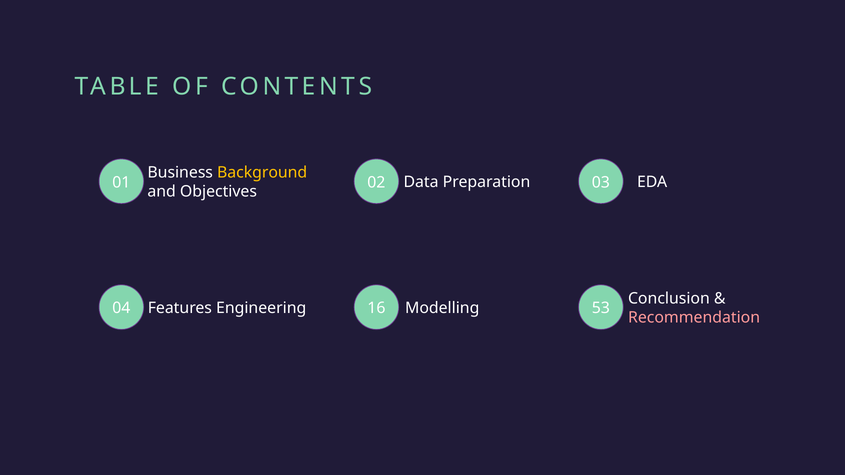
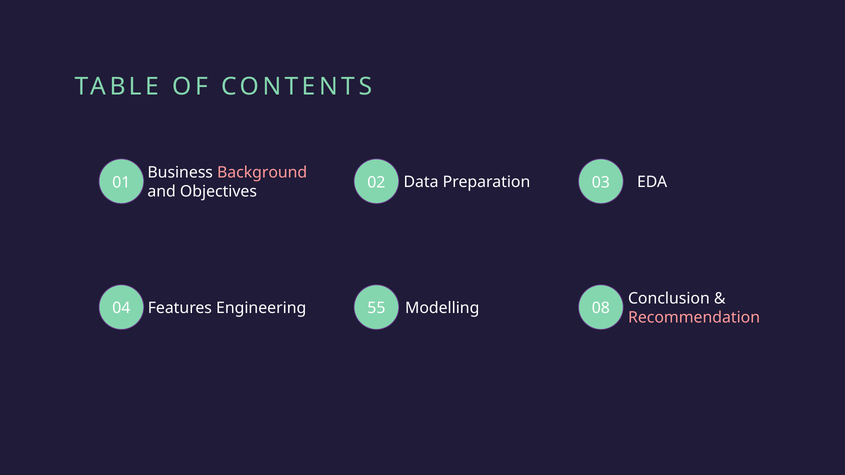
Background colour: yellow -> pink (262, 173)
16: 16 -> 55 (376, 308)
53: 53 -> 08 (601, 308)
